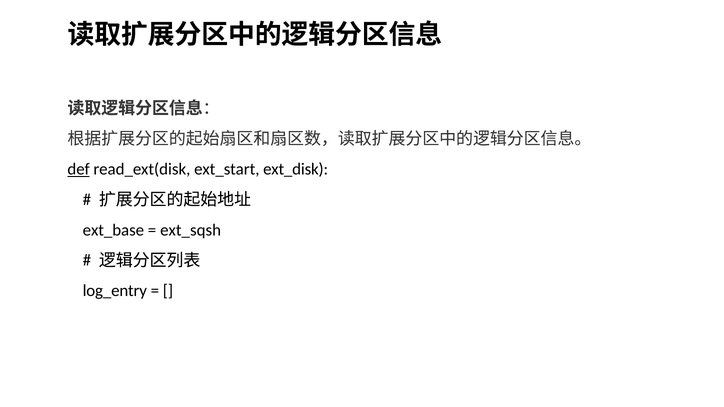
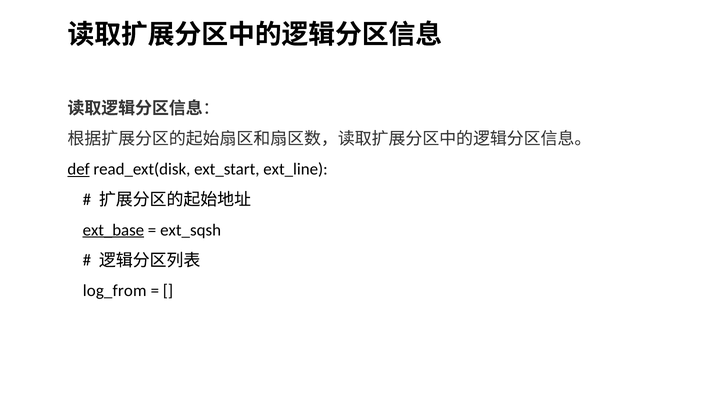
ext_disk: ext_disk -> ext_line (296, 169)
ext_base underline: none -> present (113, 230)
log_entry: log_entry -> log_from (115, 291)
